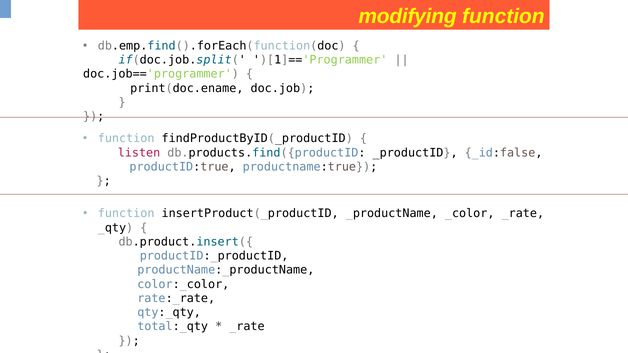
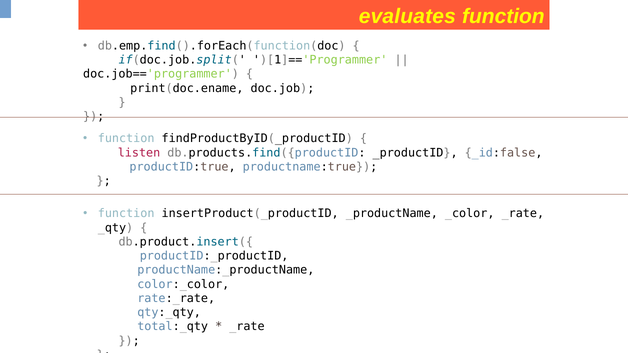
modifying: modifying -> evaluates (407, 16)
